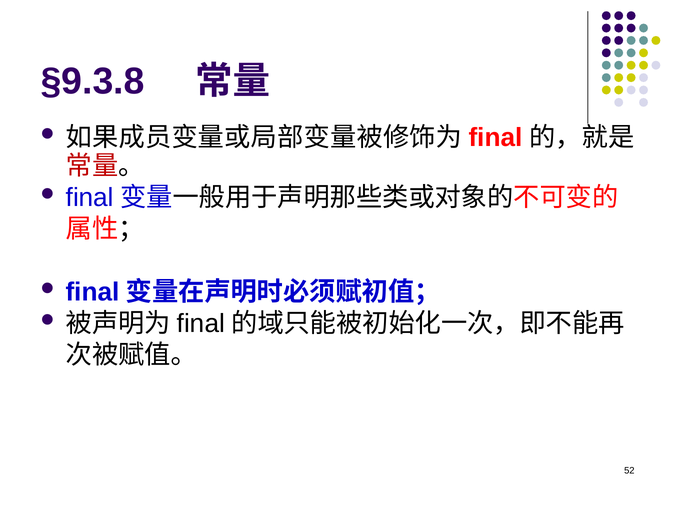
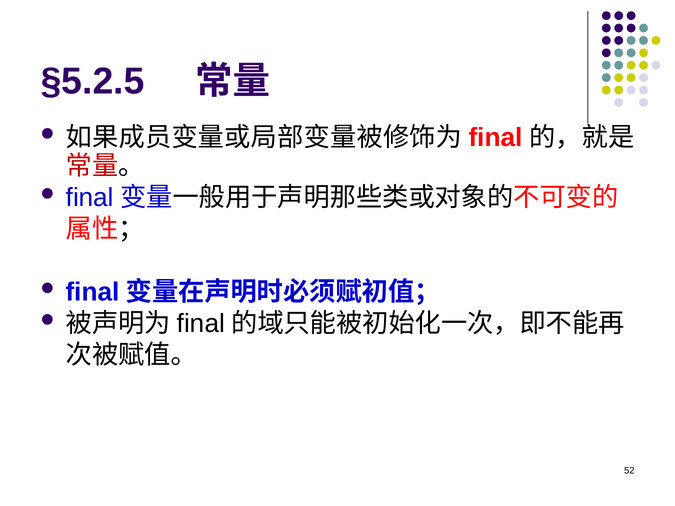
§9.3.8: §9.3.8 -> §5.2.5 (93, 81)
